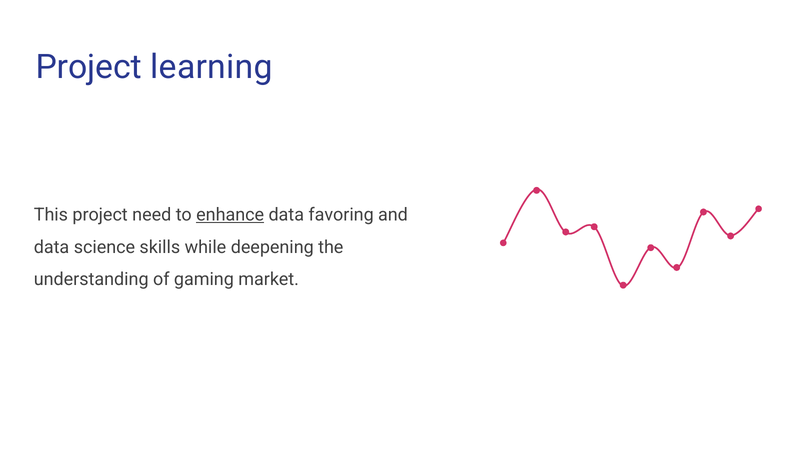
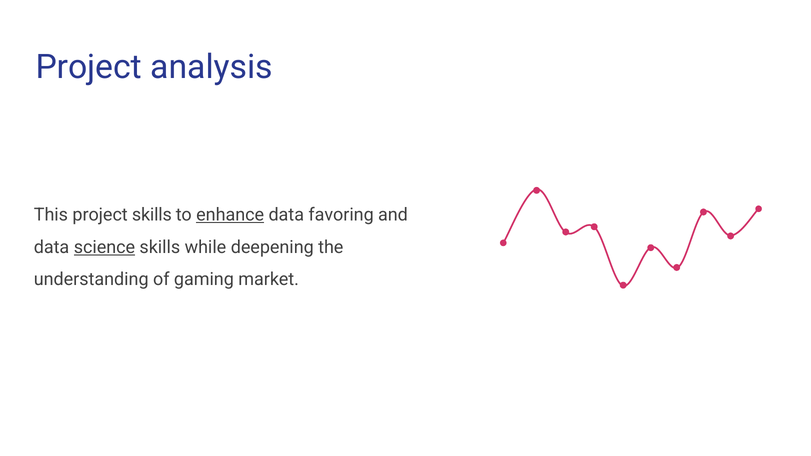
learning: learning -> analysis (212, 67)
project need: need -> skills (152, 215)
science underline: none -> present (104, 247)
